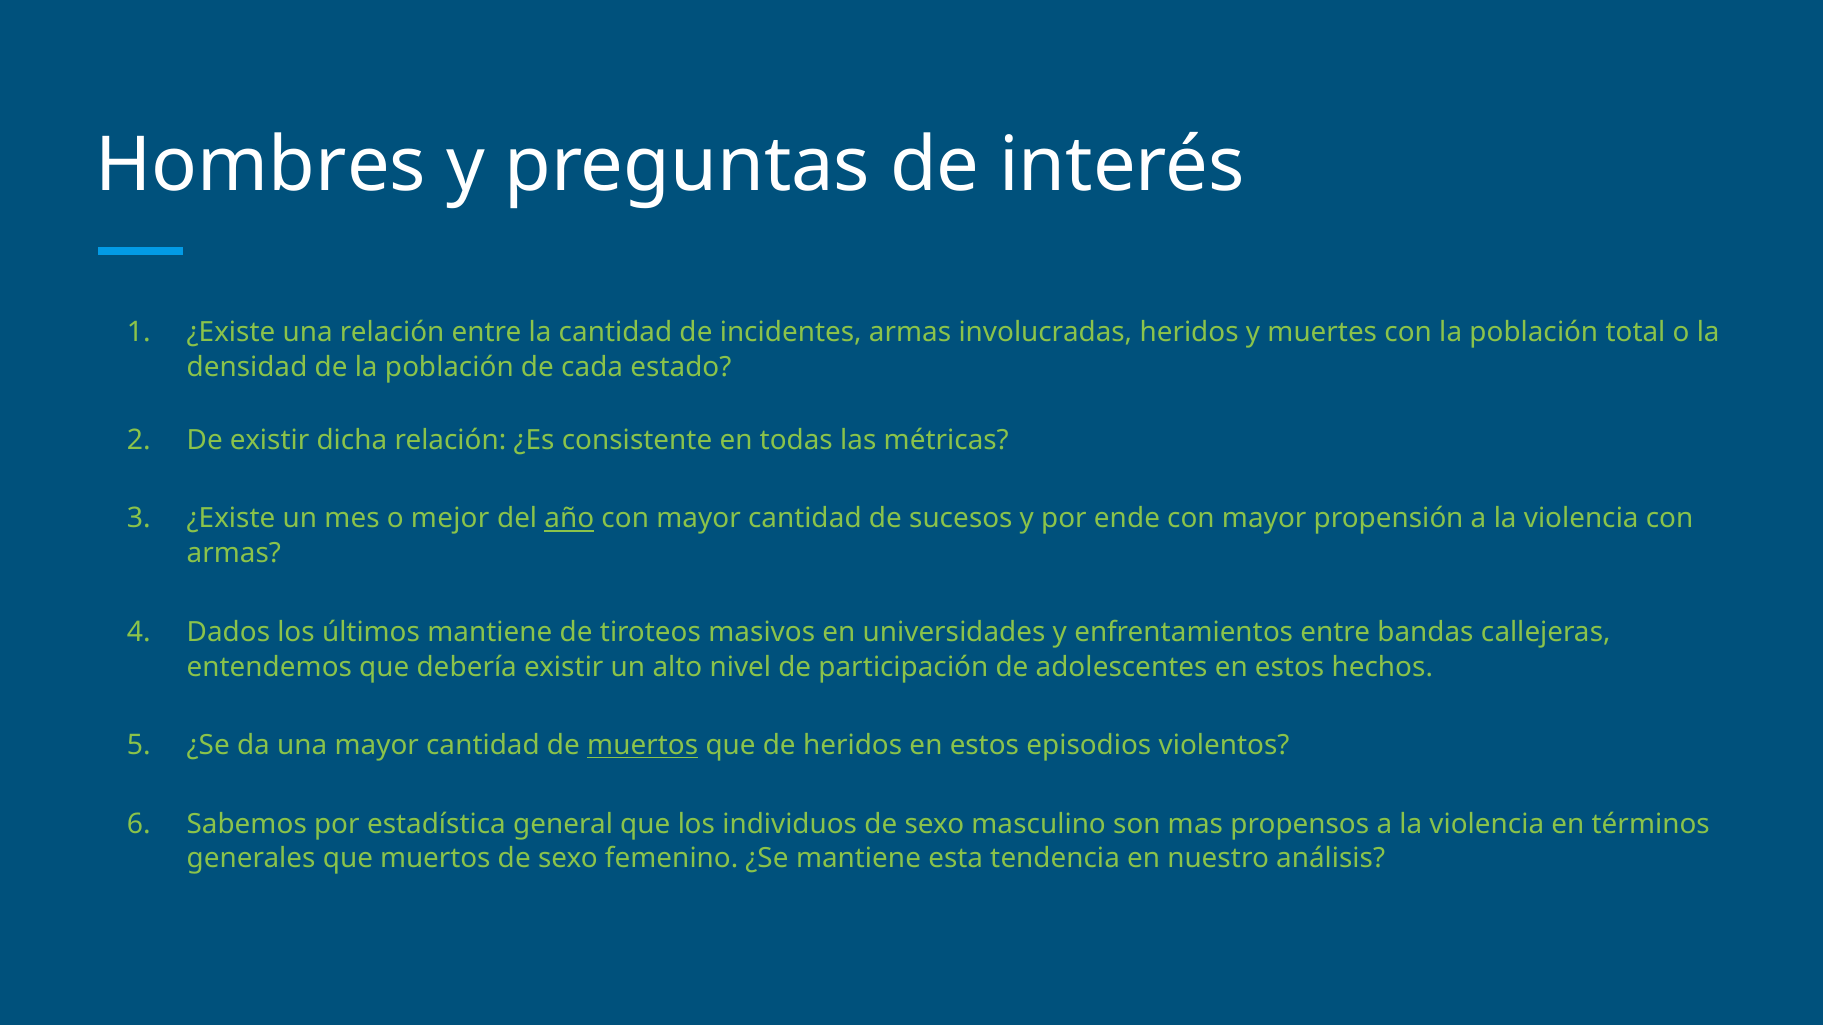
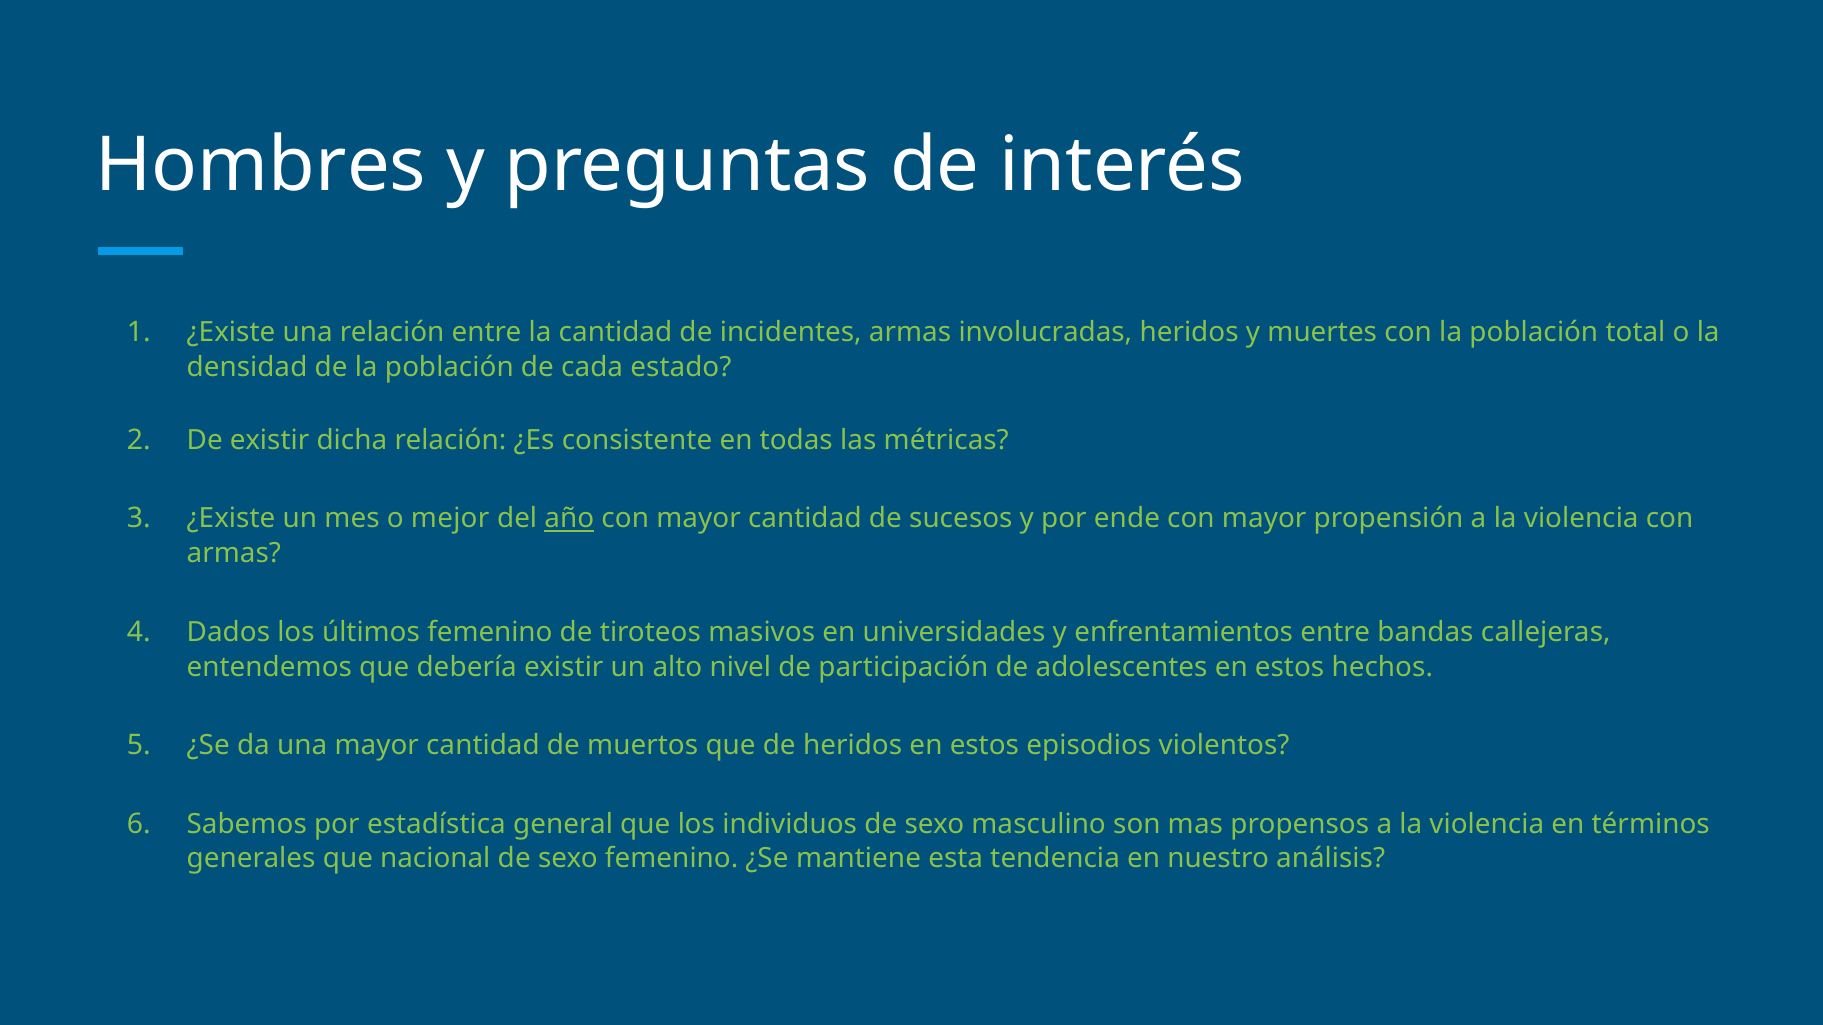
últimos mantiene: mantiene -> femenino (490, 632)
muertos underline: present -> none (643, 746)
que muertos: muertos -> nacional (435, 859)
